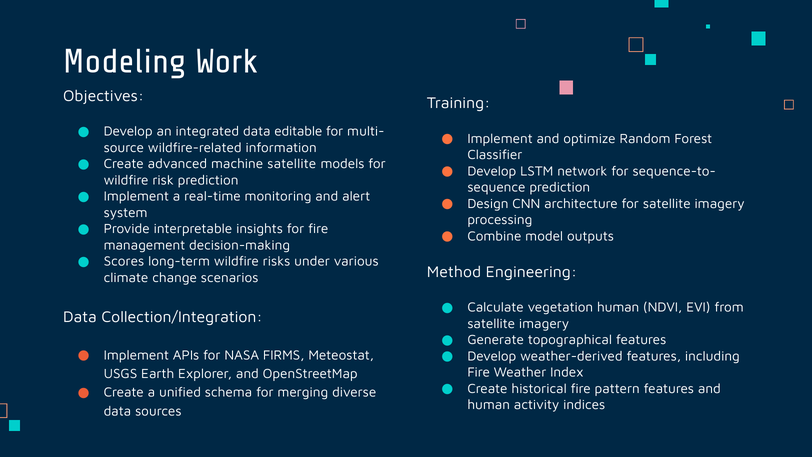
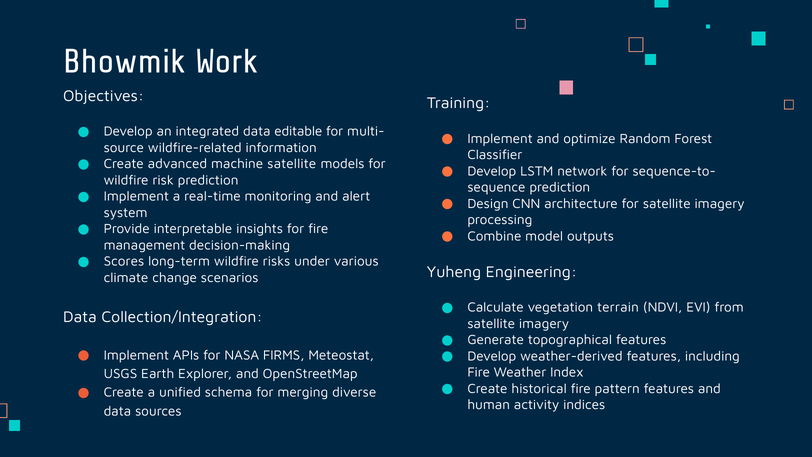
Modeling: Modeling -> Bhowmik (125, 62)
Method: Method -> Yuheng (454, 272)
vegetation human: human -> terrain (618, 307)
